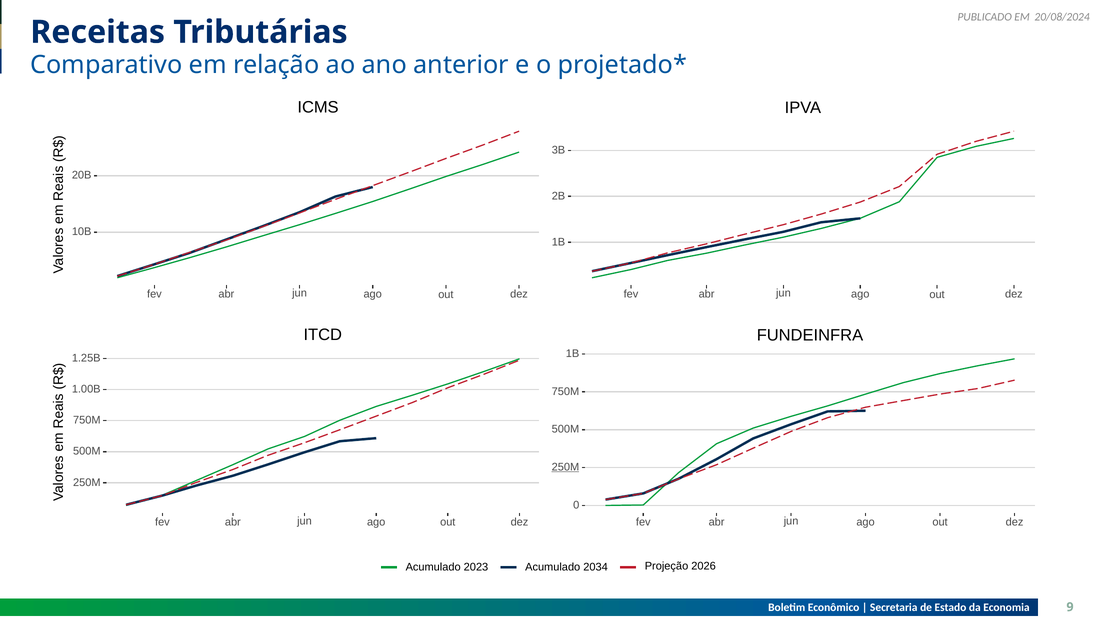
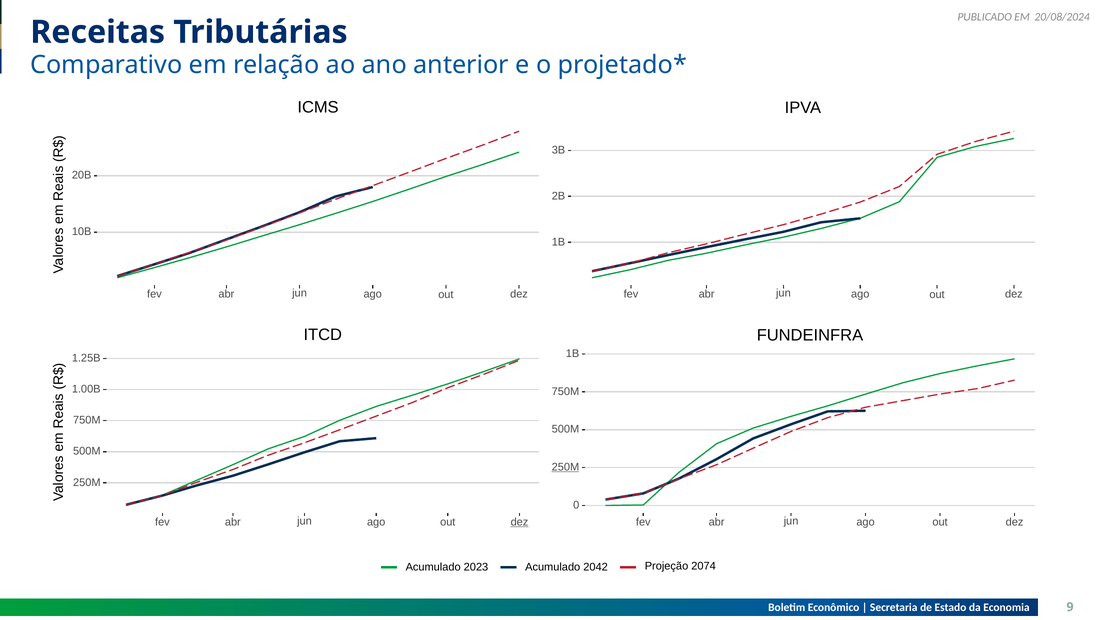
dez underline: none -> present (519, 522)
2034: 2034 -> 2042 (596, 567)
2026: 2026 -> 2074 (704, 566)
